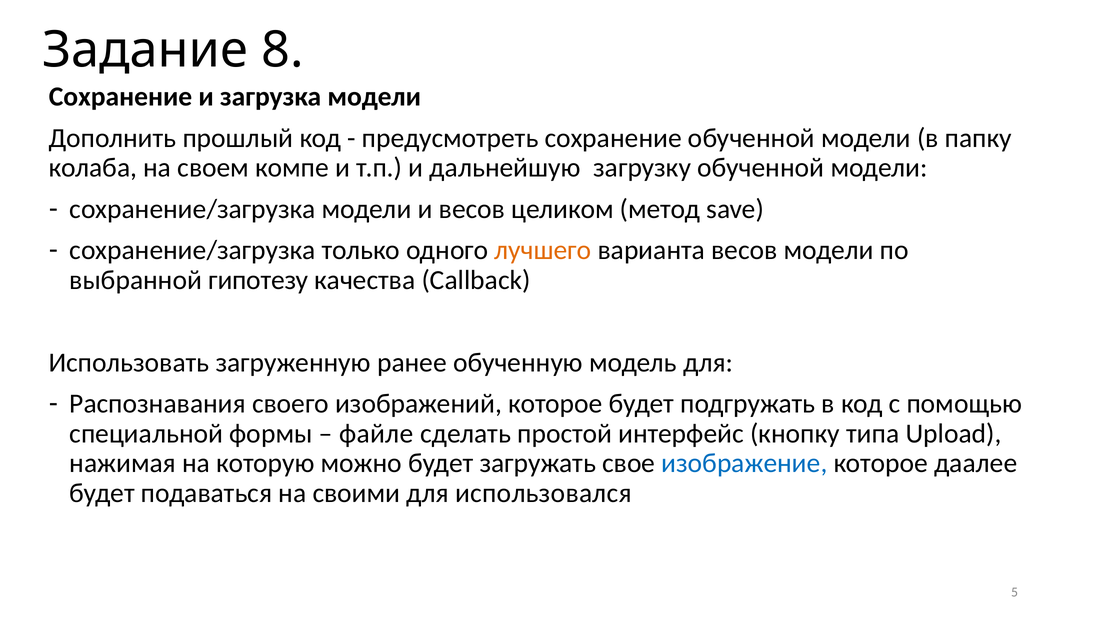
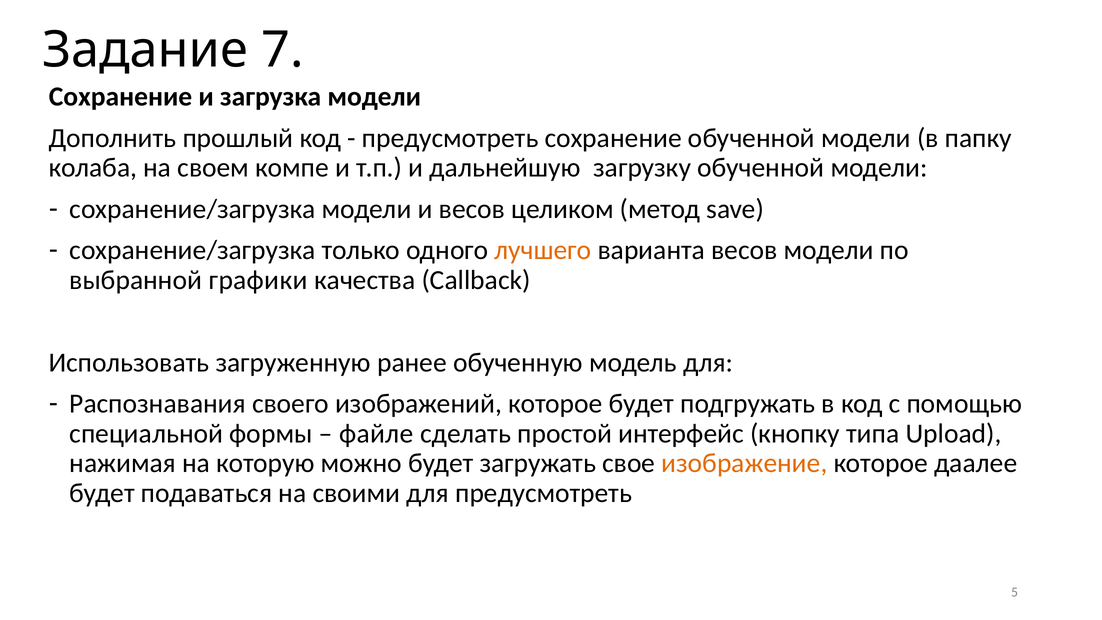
8: 8 -> 7 (283, 50)
гипотезу: гипотезу -> графики (258, 280)
изображение colour: blue -> orange (744, 463)
для использовался: использовался -> предусмотреть (544, 493)
